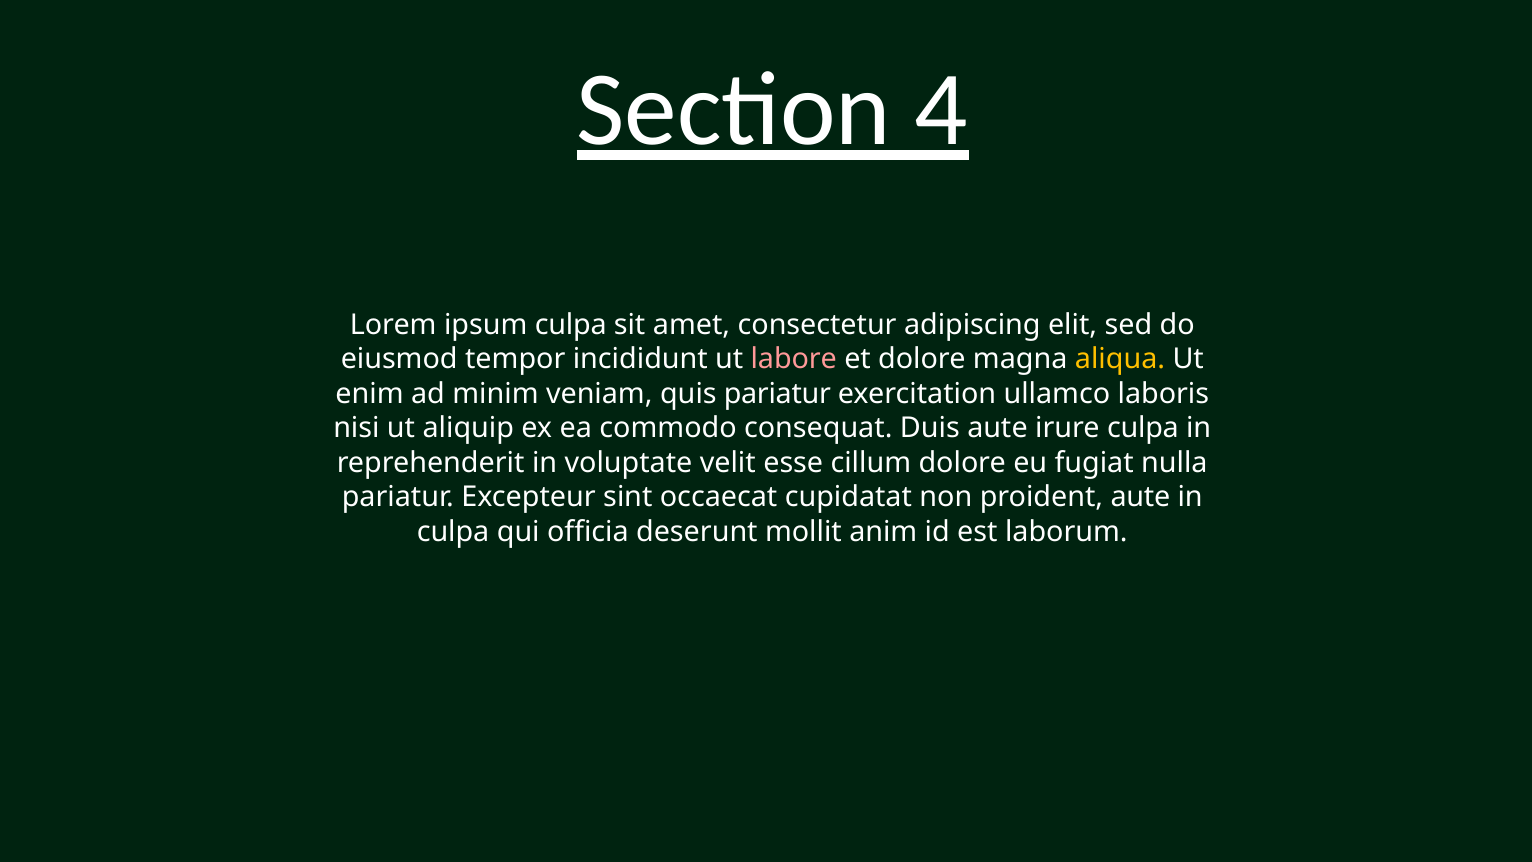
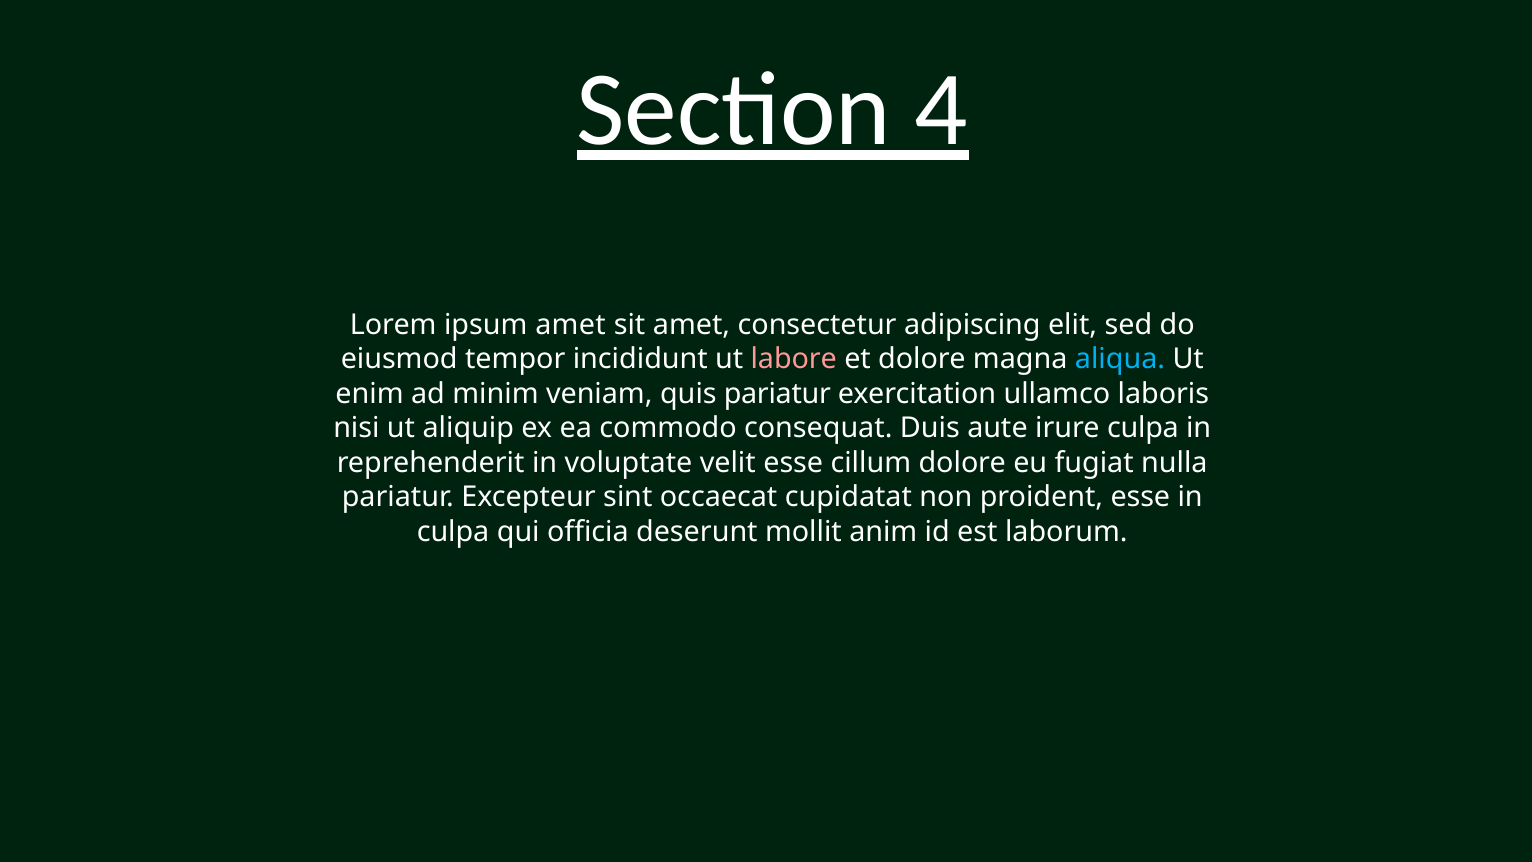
ipsum culpa: culpa -> amet (570, 325)
aliqua colour: yellow -> light blue (1120, 359)
proident aute: aute -> esse (1140, 497)
